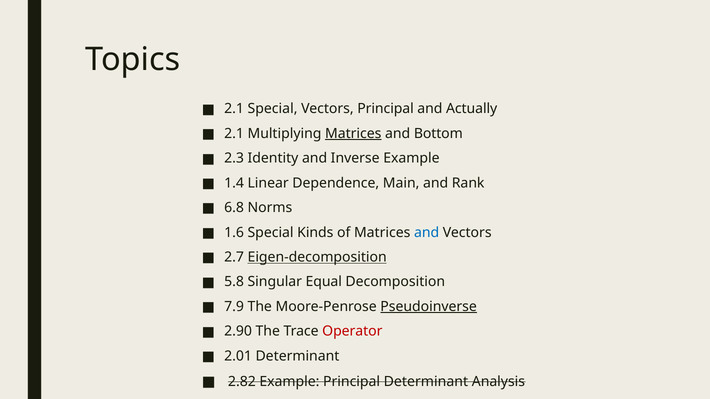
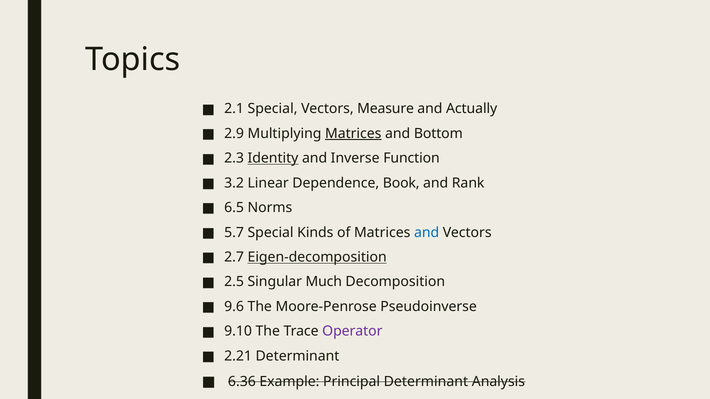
Vectors Principal: Principal -> Measure (386, 109)
2.1: 2.1 -> 2.9 (234, 134)
Identity underline: none -> present (273, 158)
Inverse Example: Example -> Function (411, 158)
1.4: 1.4 -> 3.2 (234, 183)
Main: Main -> Book (401, 183)
6.8: 6.8 -> 6.5 (234, 208)
1.6: 1.6 -> 5.7 (234, 233)
5.8: 5.8 -> 2.5 (234, 282)
Equal: Equal -> Much (324, 282)
7.9: 7.9 -> 9.6 (234, 307)
Pseudoinverse underline: present -> none (429, 307)
2.90: 2.90 -> 9.10 (238, 332)
Operator colour: red -> purple (352, 332)
2.01: 2.01 -> 2.21 (238, 356)
2.82: 2.82 -> 6.36 (242, 382)
